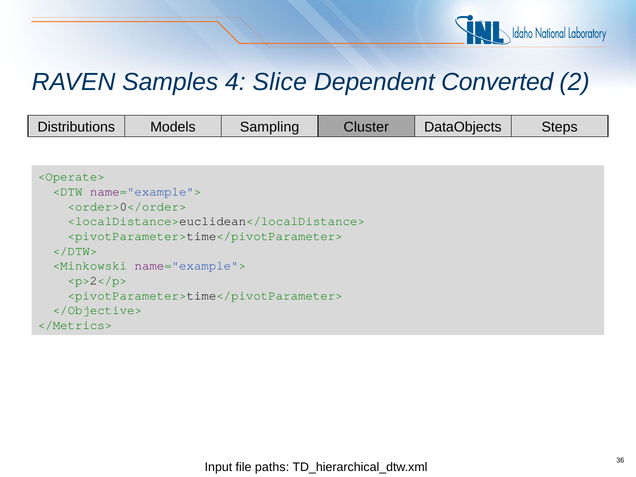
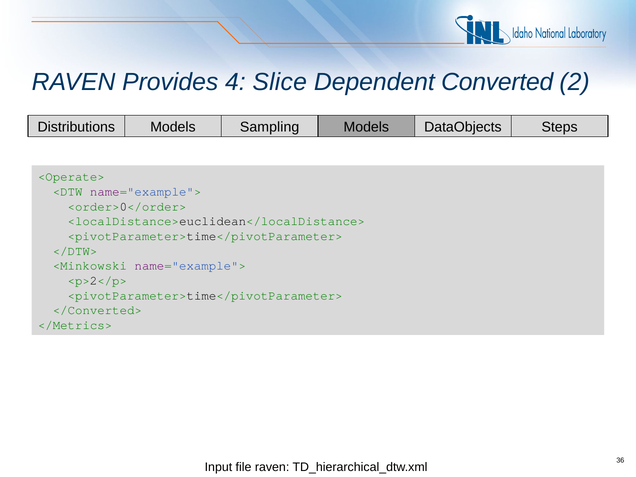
Samples: Samples -> Provides (170, 82)
Models Cluster: Cluster -> Models (366, 127)
</Objective>: </Objective> -> </Converted> (97, 310)
file paths: paths -> raven (272, 467)
